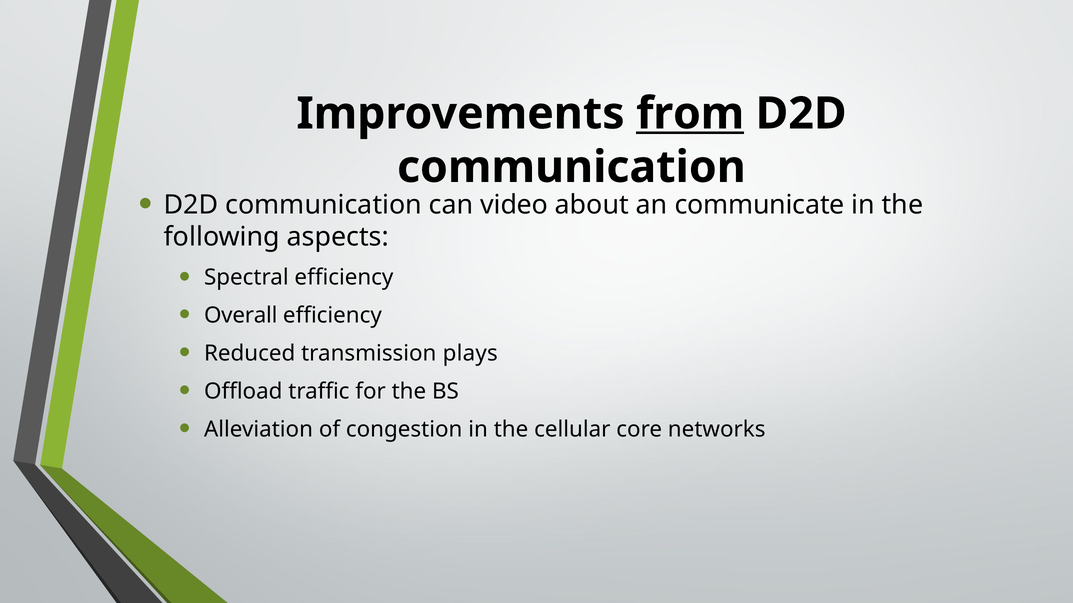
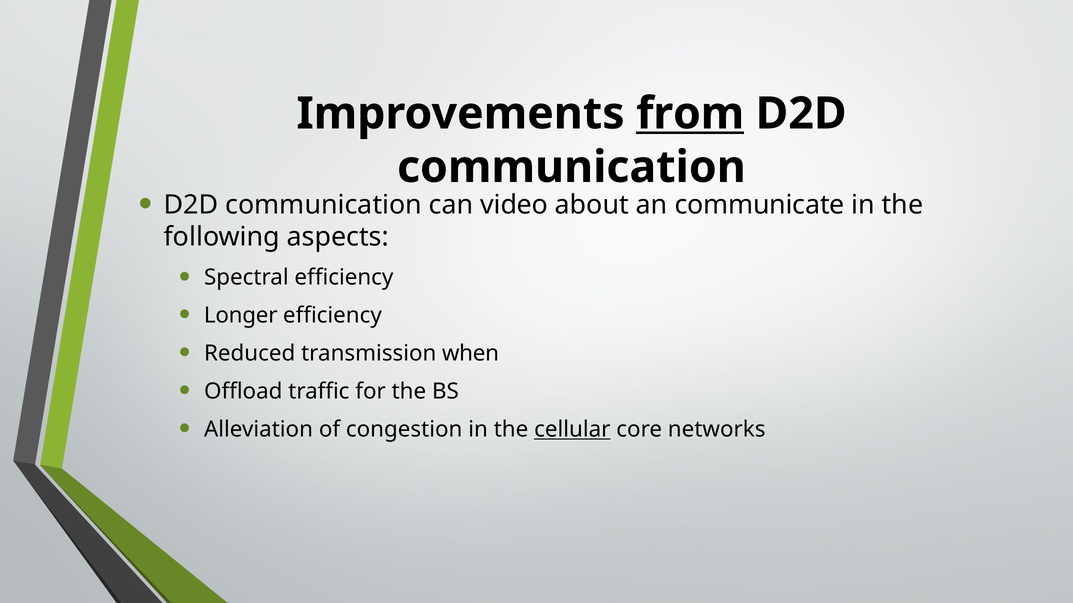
Overall: Overall -> Longer (241, 316)
plays: plays -> when (470, 354)
cellular underline: none -> present (572, 430)
